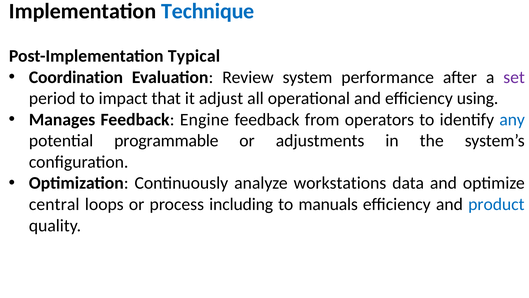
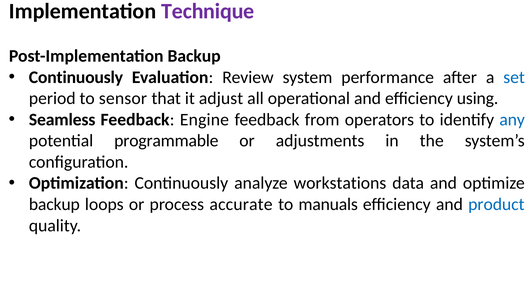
Technique colour: blue -> purple (208, 11)
Post-Implementation Typical: Typical -> Backup (194, 56)
Coordination: Coordination -> Continuously (76, 77)
set colour: purple -> blue (514, 77)
impact: impact -> sensor (123, 98)
Manages: Manages -> Seamless (62, 119)
central: central -> backup (54, 204)
including: including -> accurate (241, 204)
